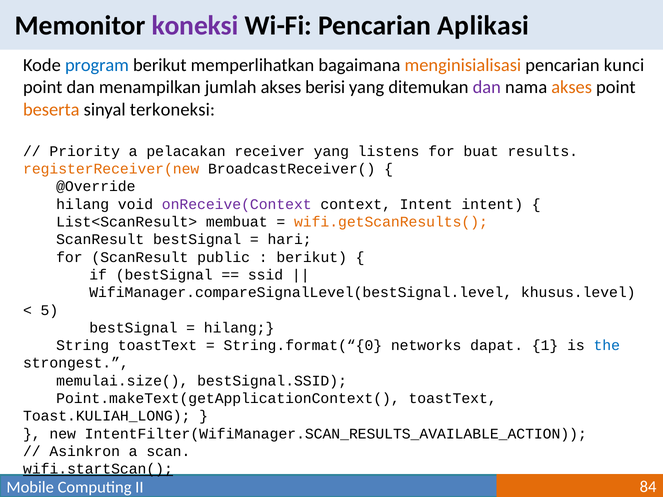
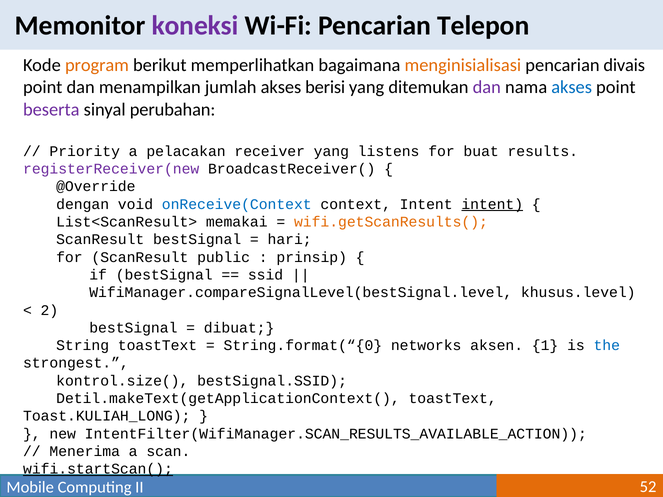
Aplikasi: Aplikasi -> Telepon (483, 26)
program colour: blue -> orange (97, 65)
kunci: kunci -> divais (624, 65)
akses colour: orange -> blue (572, 87)
beserta colour: orange -> purple (51, 110)
terkoneksi: terkoneksi -> perubahan (173, 110)
registerReceiver(new colour: orange -> purple (111, 169)
hilang: hilang -> dengan (83, 204)
onReceive(Context colour: purple -> blue (237, 204)
intent underline: none -> present (492, 204)
membuat: membuat -> memakai (237, 222)
berikut: berikut -> prinsip (312, 257)
5: 5 -> 2 (49, 310)
hilang: hilang -> dibuat (239, 328)
dapat: dapat -> aksen (497, 346)
memulai.size(: memulai.size( -> kontrol.size( (122, 381)
Point.makeText(getApplicationContext(: Point.makeText(getApplicationContext( -> Detil.makeText(getApplicationContext( (228, 399)
Asinkron: Asinkron -> Menerima (85, 452)
84: 84 -> 52 (648, 487)
